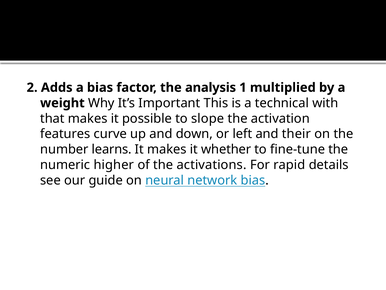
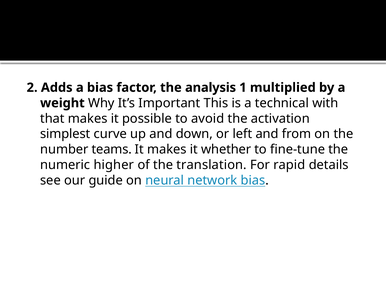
slope: slope -> avoid (208, 118)
features: features -> simplest (65, 134)
their: their -> from (297, 134)
learns: learns -> teams (112, 149)
activations: activations -> translation (212, 165)
